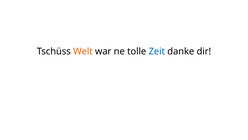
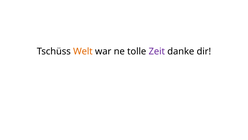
Zeit colour: blue -> purple (157, 51)
